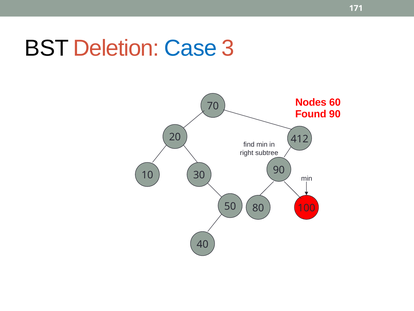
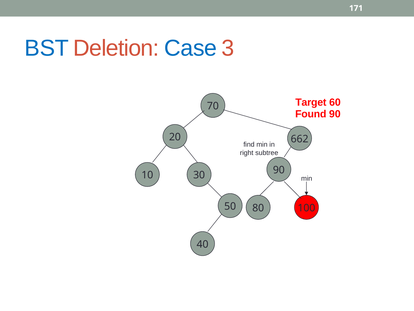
BST colour: black -> blue (47, 48)
Nodes: Nodes -> Target (311, 102)
412: 412 -> 662 (300, 139)
